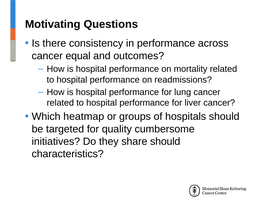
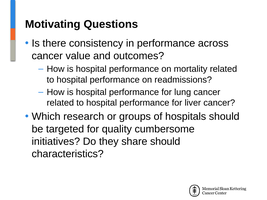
equal: equal -> value (78, 56)
heatmap: heatmap -> research (84, 117)
